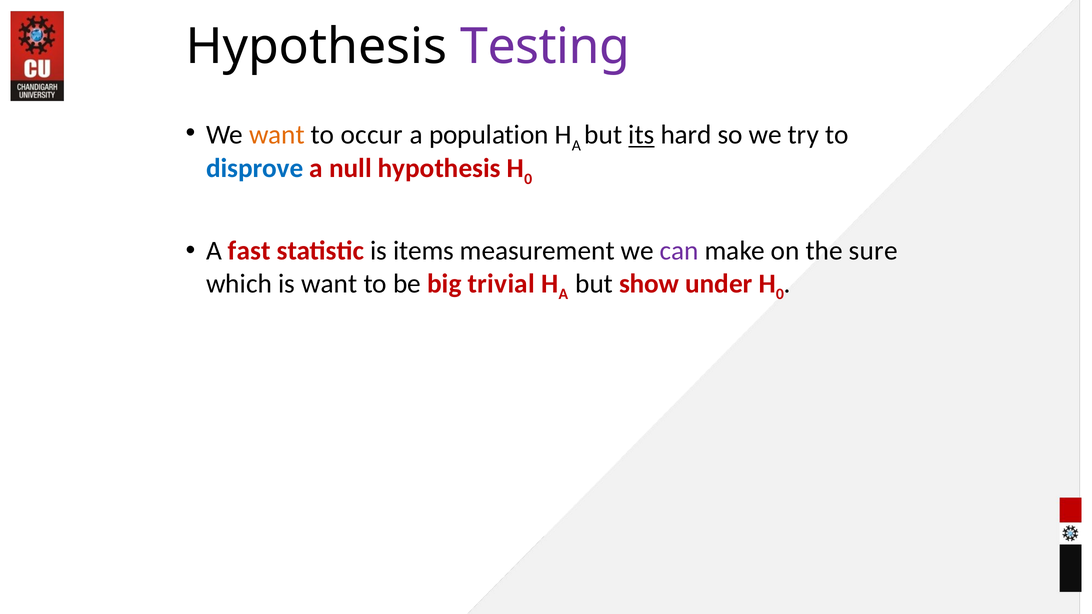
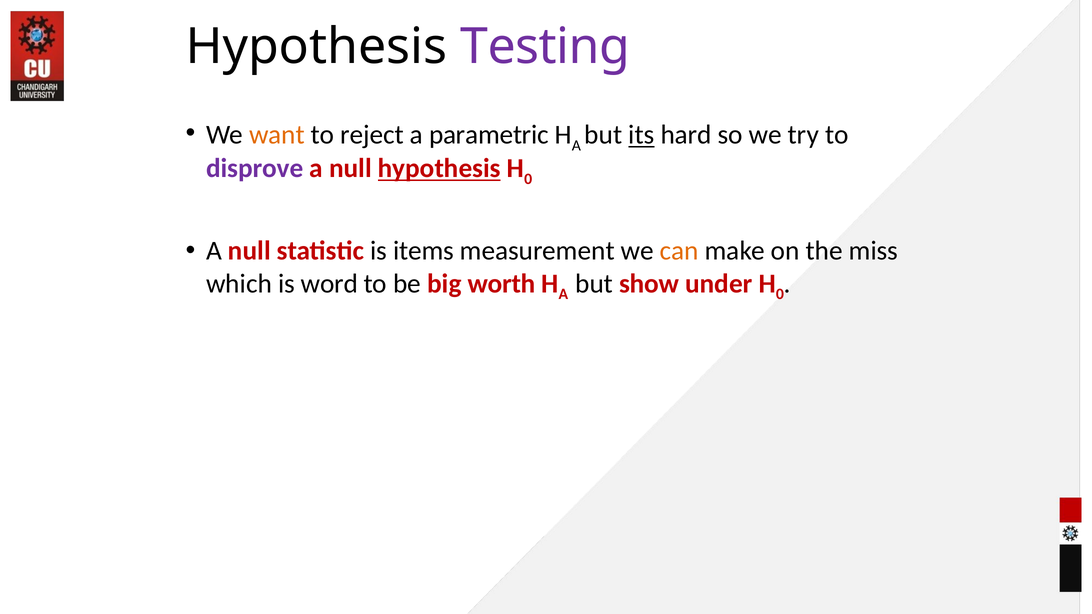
occur: occur -> reject (372, 135)
population: population -> parametric (489, 135)
disprove colour: blue -> purple (255, 168)
hypothesis underline: none -> present (439, 168)
fast: fast -> null (249, 251)
can colour: purple -> orange (679, 251)
sure: sure -> miss (874, 251)
is want: want -> word (329, 284)
trivial: trivial -> worth (502, 284)
